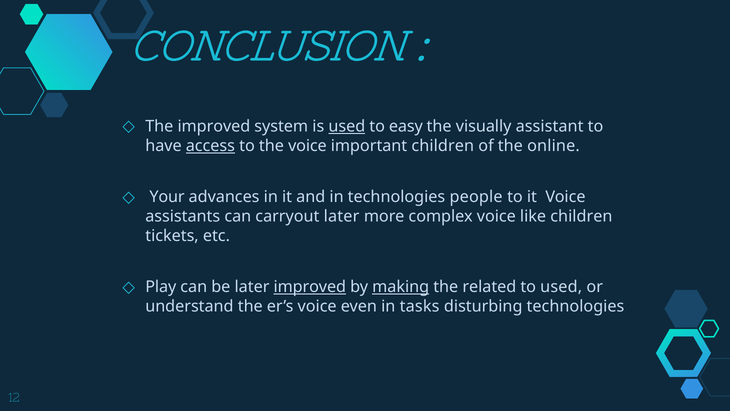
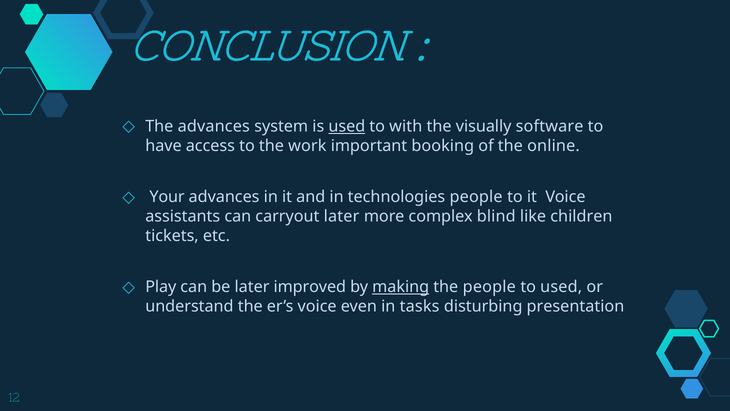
The improved: improved -> advances (214, 126)
easy: easy -> with (406, 126)
assistant: assistant -> software (550, 126)
access underline: present -> none (210, 146)
the voice: voice -> work (307, 146)
important children: children -> booking (443, 146)
complex voice: voice -> blind (496, 216)
improved underline: present -> none (310, 287)
the related: related -> people (489, 287)
disturbing technologies: technologies -> presentation (575, 306)
